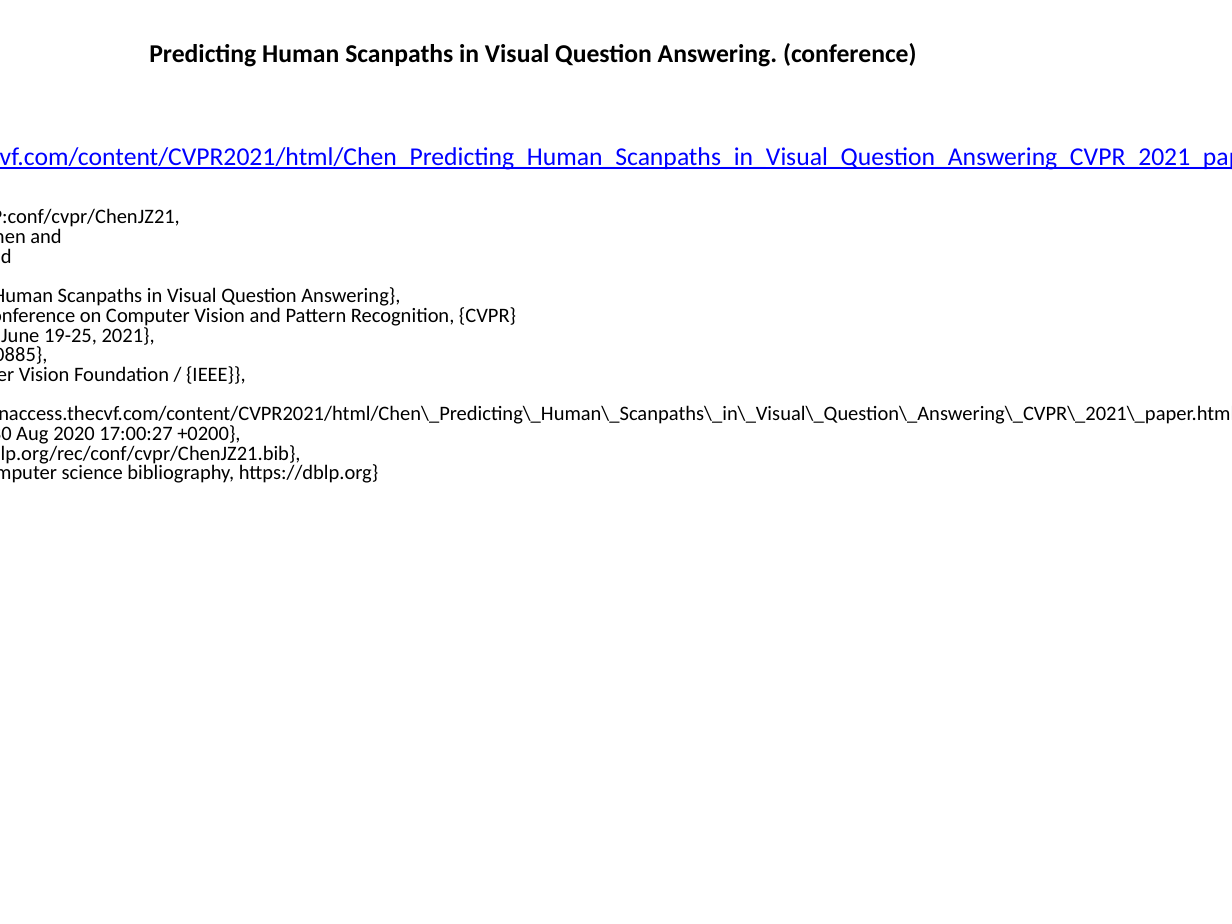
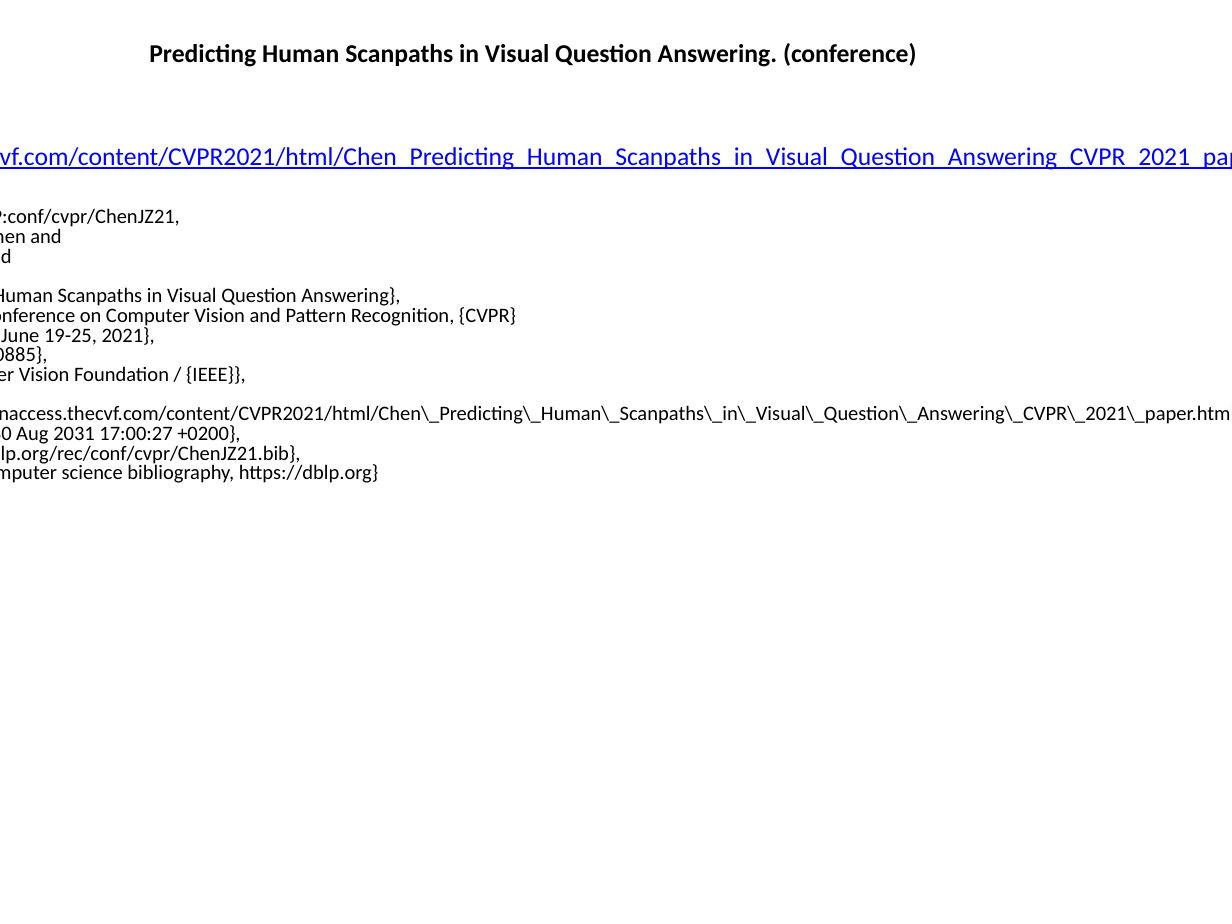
2020: 2020 -> 2031 (74, 434)
